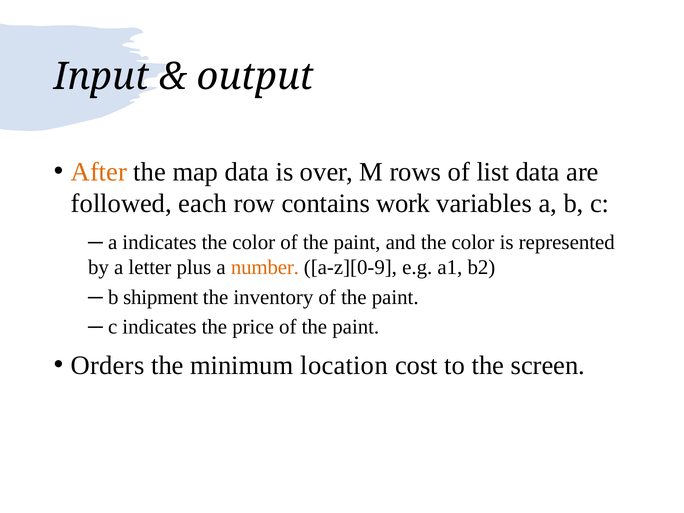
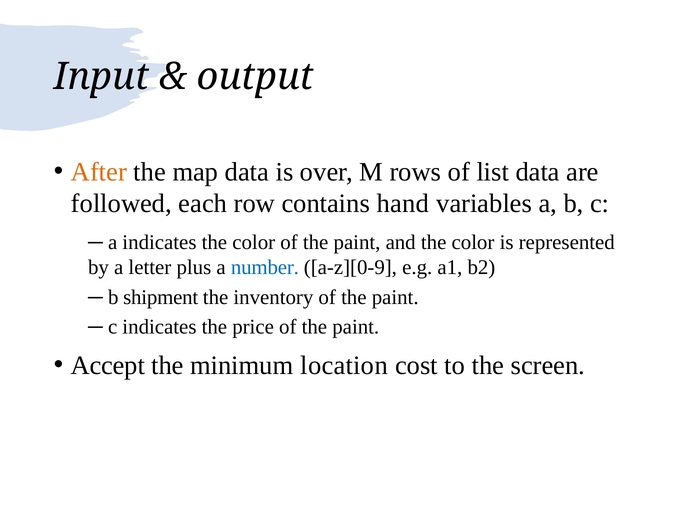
work: work -> hand (403, 204)
number colour: orange -> blue (265, 267)
Orders: Orders -> Accept (108, 365)
